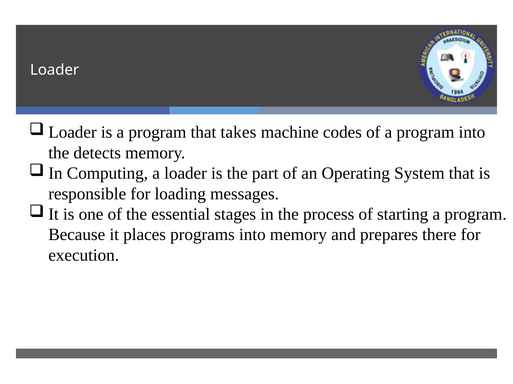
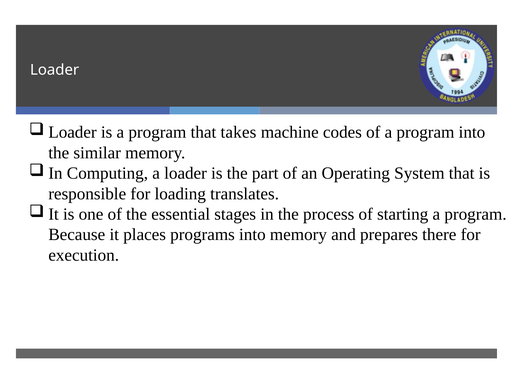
detects: detects -> similar (97, 153)
messages: messages -> translates (245, 194)
